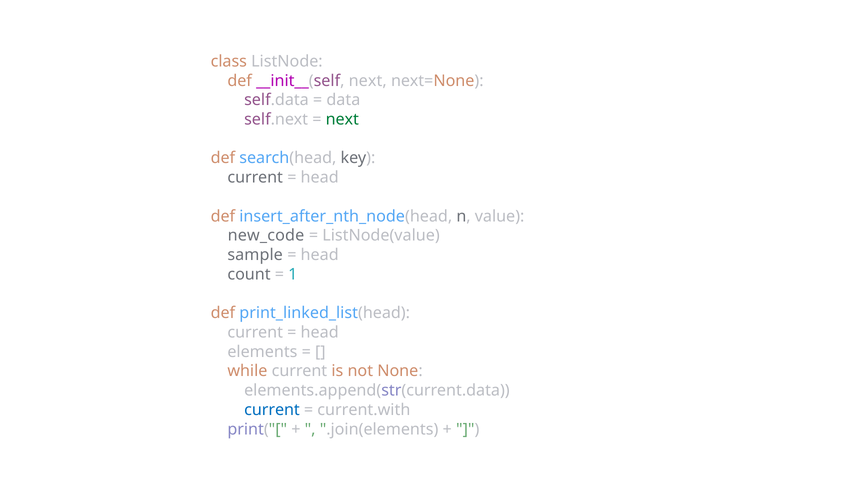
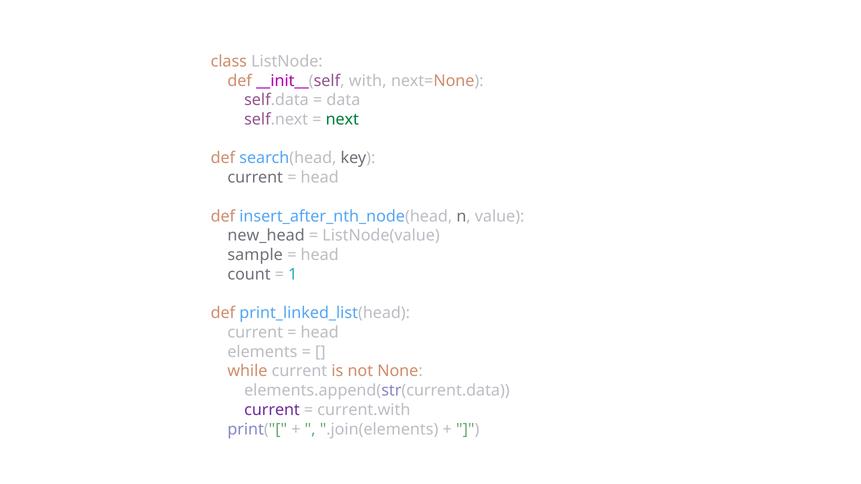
__init__(self next: next -> with (368, 81)
new_code: new_code -> new_head (266, 236)
current colour: blue -> purple (272, 410)
